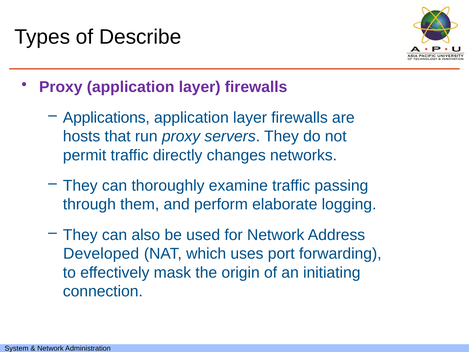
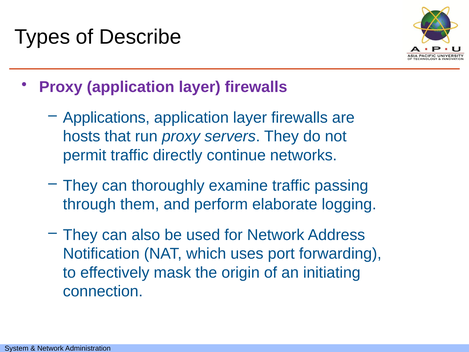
changes: changes -> continue (236, 155)
Developed: Developed -> Notification (101, 254)
